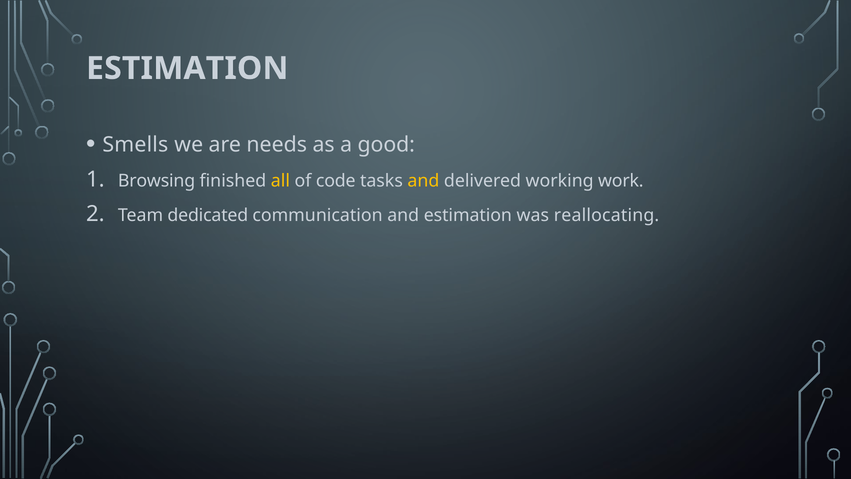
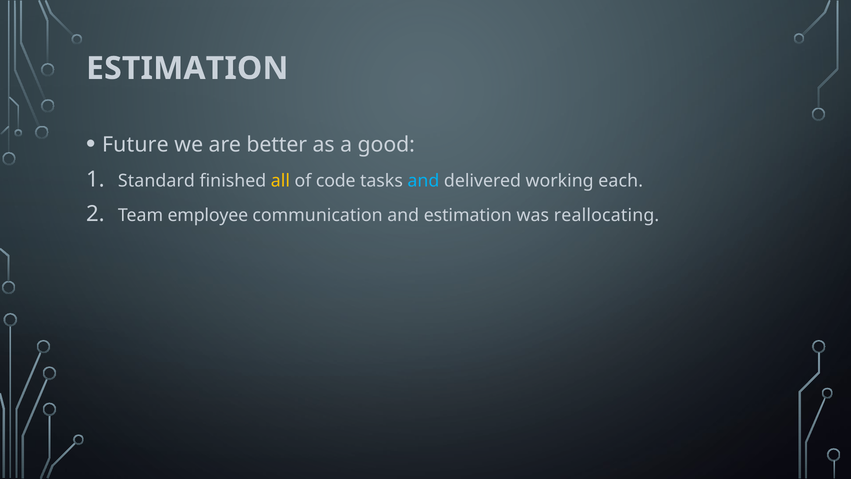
Smells: Smells -> Future (135, 145)
needs: needs -> better (277, 145)
Browsing: Browsing -> Standard (156, 181)
and colour: yellow -> light blue (423, 181)
work: work -> each (621, 181)
dedicated: dedicated -> employee (208, 215)
